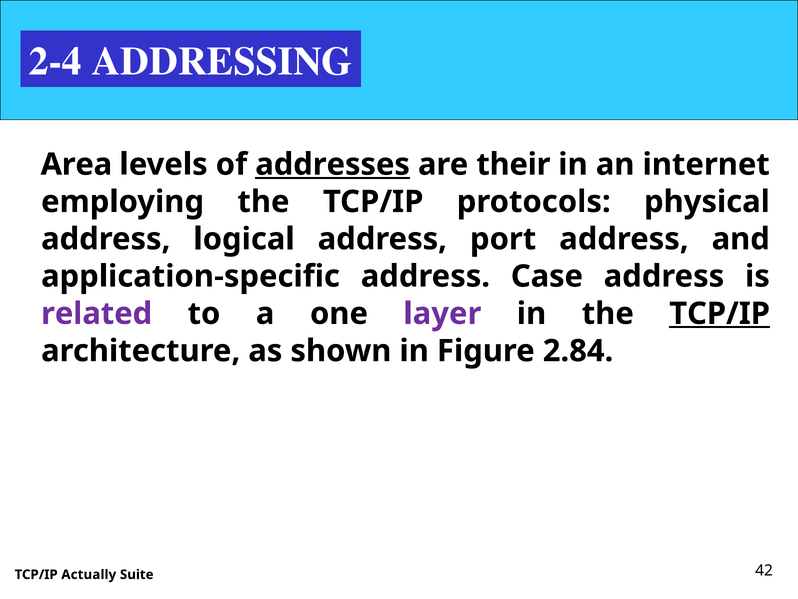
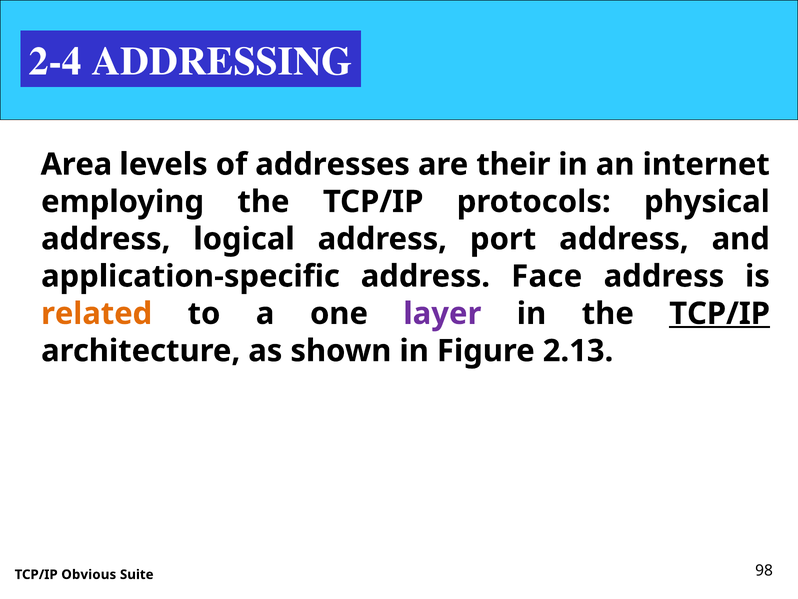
addresses underline: present -> none (333, 164)
Case: Case -> Face (547, 276)
related colour: purple -> orange (97, 313)
2.84: 2.84 -> 2.13 (578, 351)
Actually: Actually -> Obvious (89, 574)
42: 42 -> 98 (764, 570)
